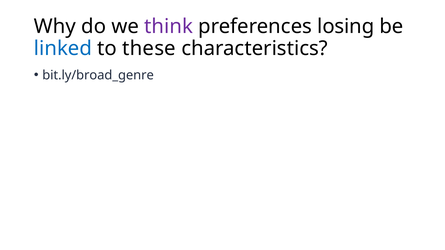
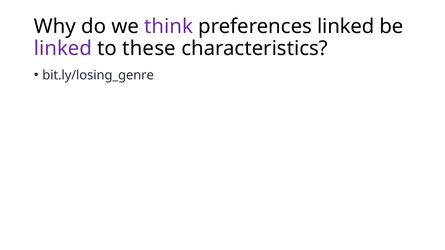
preferences losing: losing -> linked (346, 26)
linked colour: blue -> purple (63, 48)
bit.ly/broad_genre: bit.ly/broad_genre -> bit.ly/losing_genre (98, 75)
